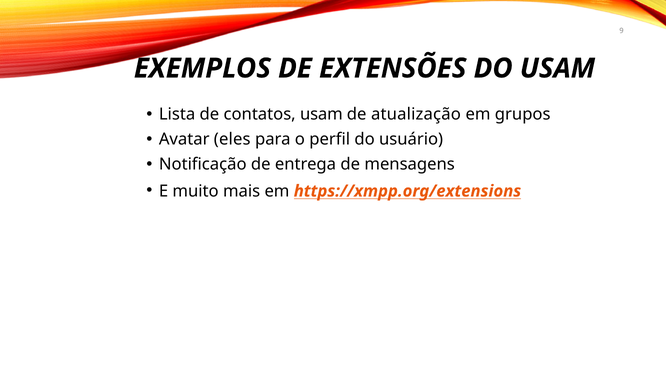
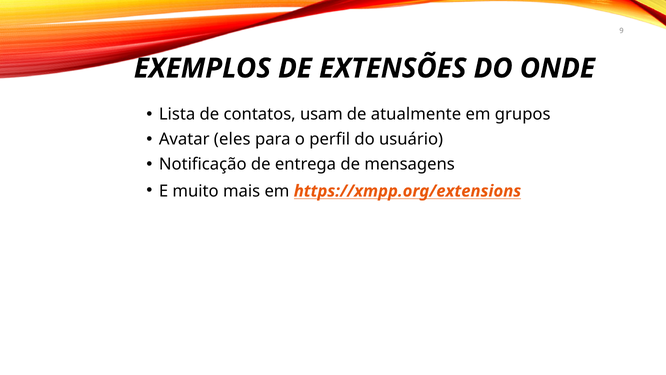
DO USAM: USAM -> ONDE (557, 68)
atualização: atualização -> atualmente (416, 114)
